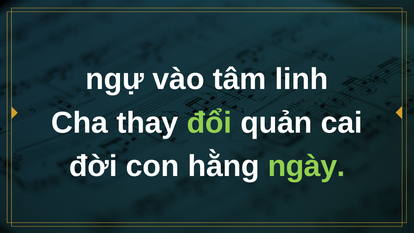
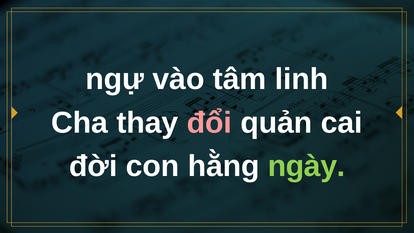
đổi colour: light green -> pink (209, 123)
